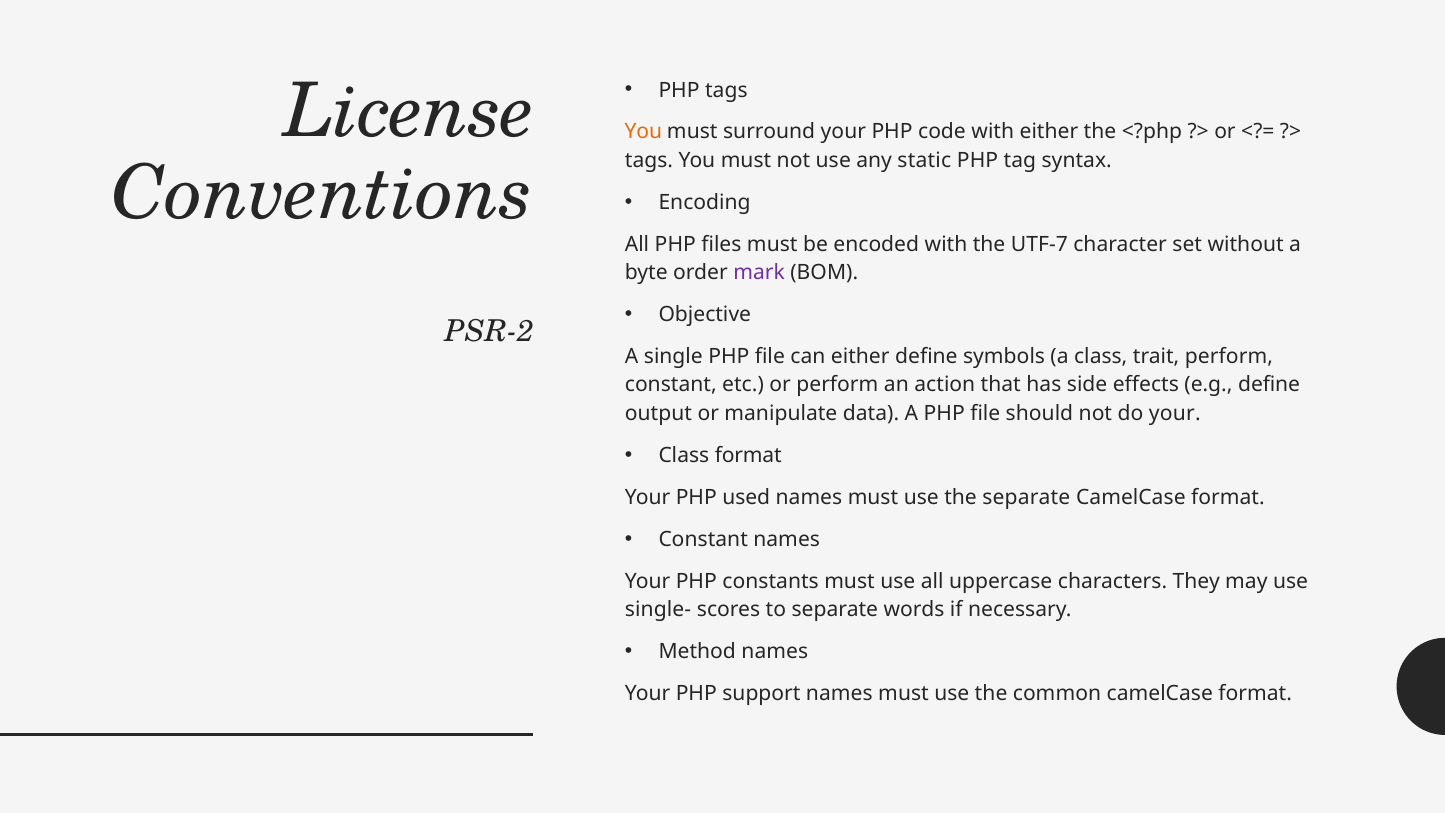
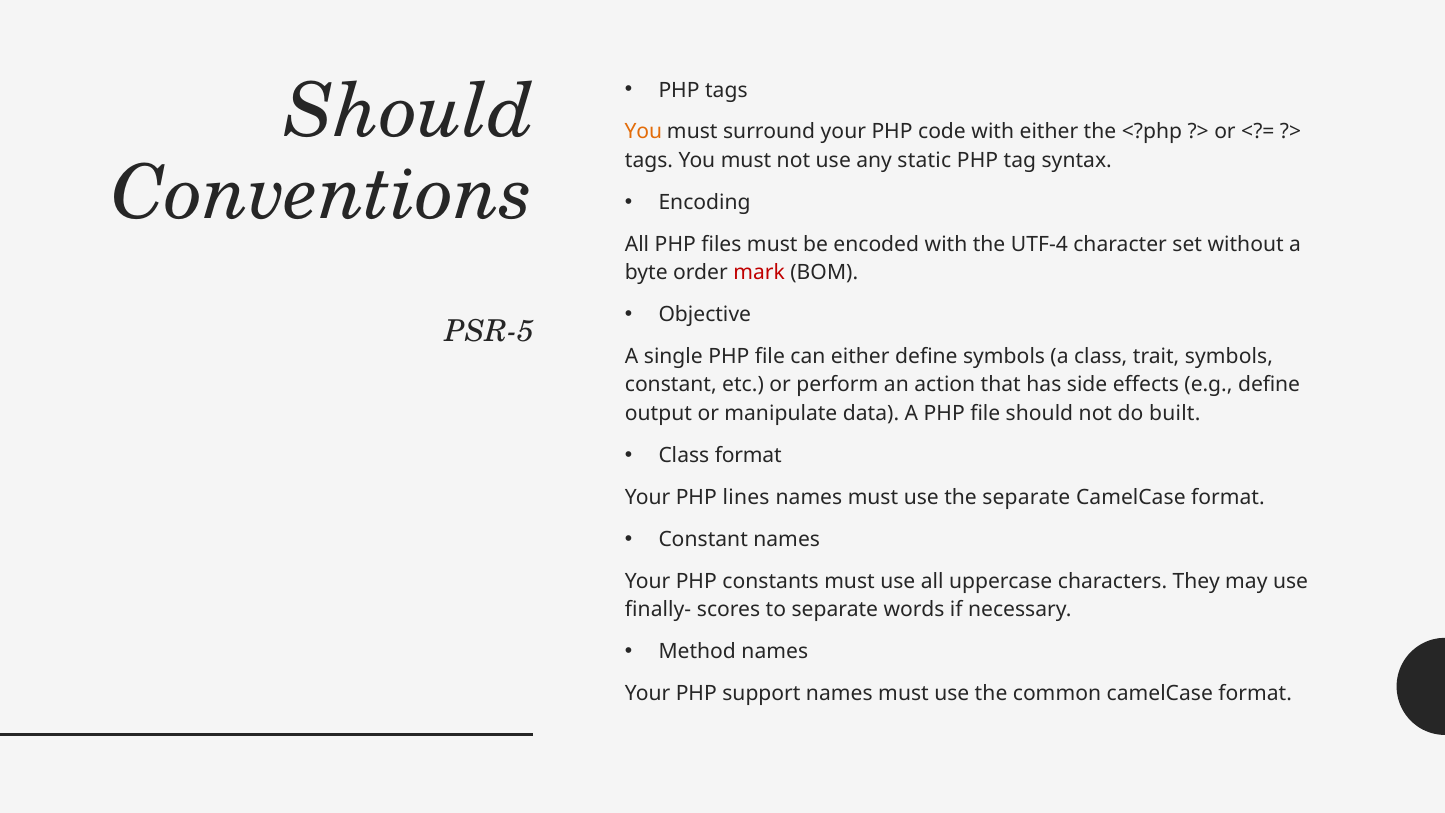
License: License -> Should (409, 112)
UTF-7: UTF-7 -> UTF-4 (1039, 244)
mark colour: purple -> red (759, 273)
PSR-2: PSR-2 -> PSR-5 (489, 332)
trait perform: perform -> symbols (1229, 357)
do your: your -> built (1175, 413)
used: used -> lines (746, 497)
single‐: single‐ -> finally‐ (658, 609)
